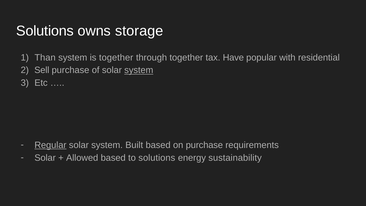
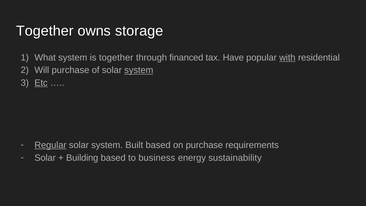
Solutions: Solutions -> Together (45, 31)
Than: Than -> What (45, 58)
through together: together -> financed (186, 58)
with underline: none -> present (287, 58)
Sell: Sell -> Will (42, 70)
Etc underline: none -> present (41, 83)
Allowed: Allowed -> Building (82, 158)
to solutions: solutions -> business (157, 158)
